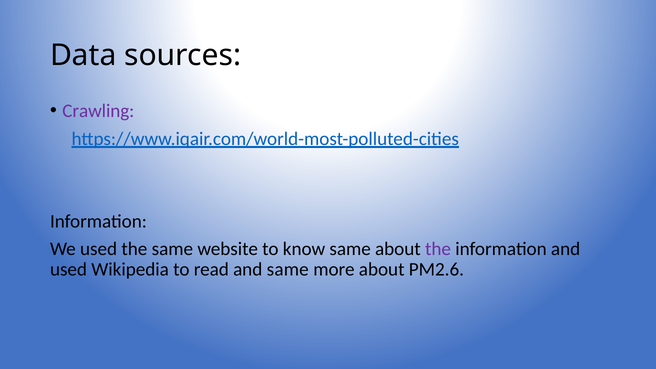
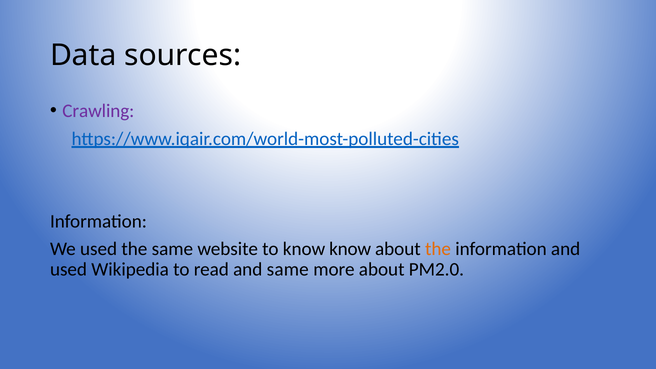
know same: same -> know (350, 249)
the colour: purple -> orange (438, 249)
PM2.6: PM2.6 -> PM2.0 (436, 269)
